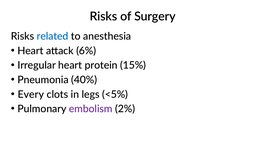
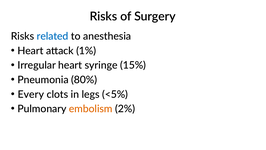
6%: 6% -> 1% (86, 51)
protein: protein -> syringe (101, 65)
40%: 40% -> 80% (84, 80)
embolism colour: purple -> orange (91, 109)
